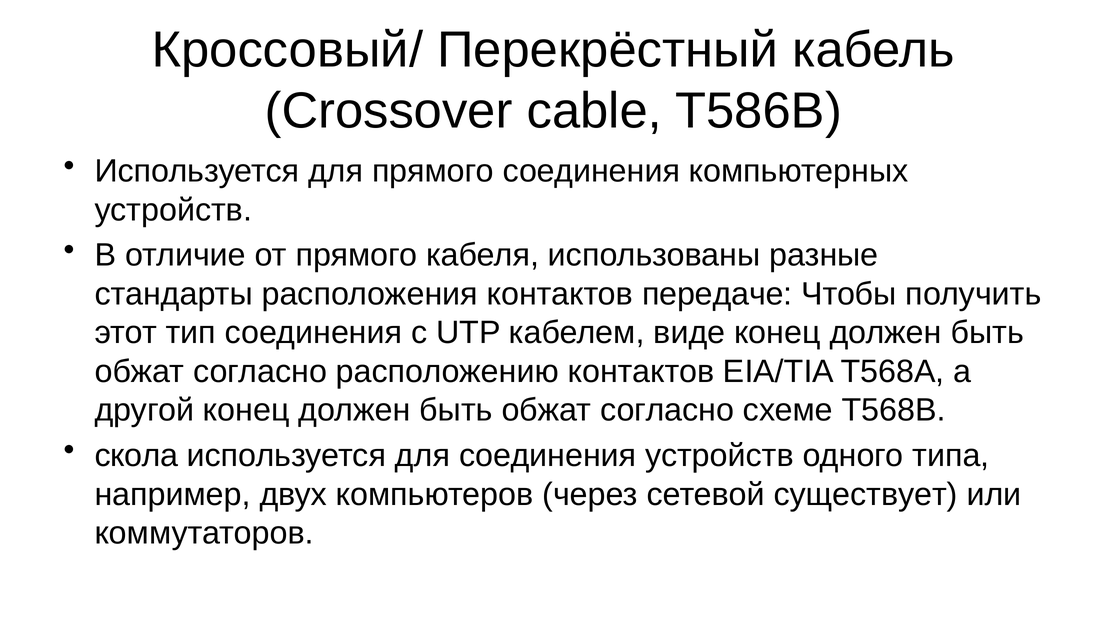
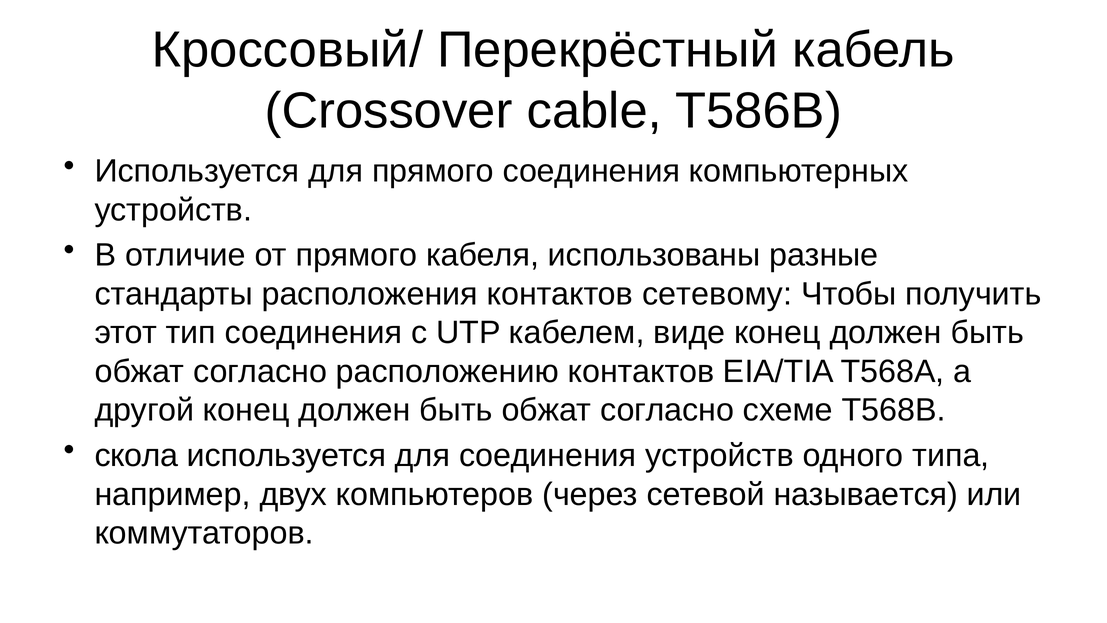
передаче: передаче -> сетевому (717, 294)
существует: существует -> называется (866, 494)
